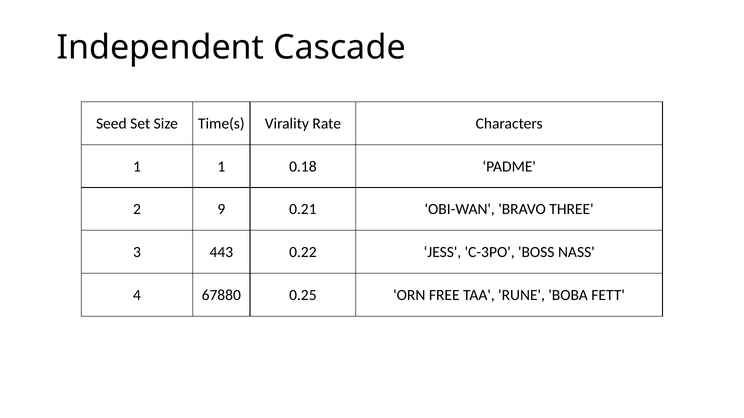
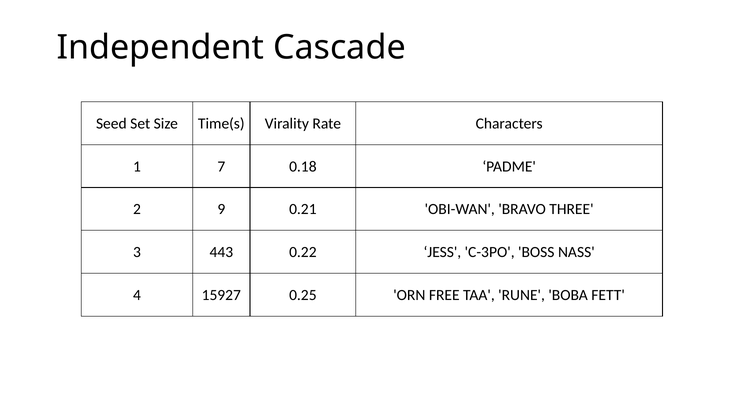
1 1: 1 -> 7 (221, 167)
67880: 67880 -> 15927 (221, 295)
